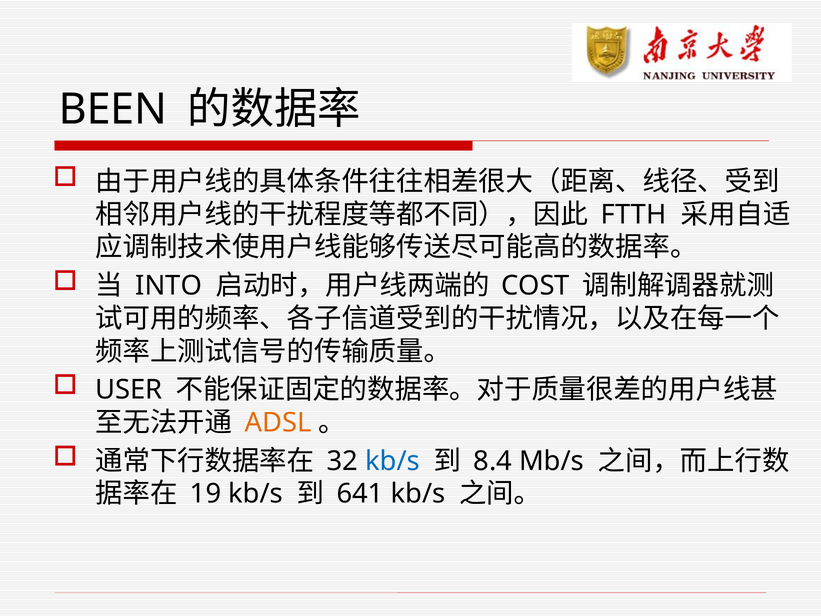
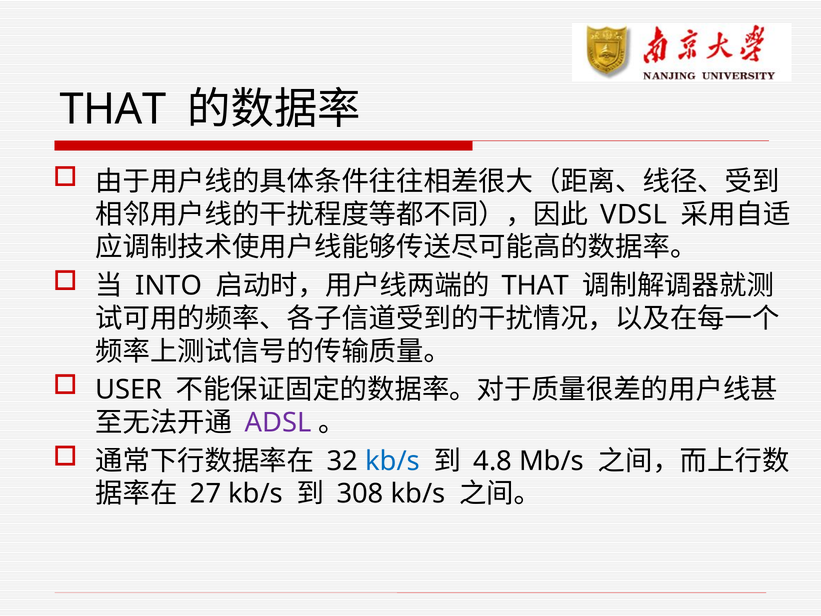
BEEN: BEEN -> THAT (113, 109)
FTTH: FTTH -> VDSL (634, 215)
COST: COST -> THAT (535, 286)
ADSL colour: orange -> purple (278, 422)
8.4: 8.4 -> 4.8 (493, 461)
19: 19 -> 27 (206, 494)
641: 641 -> 308 (360, 494)
